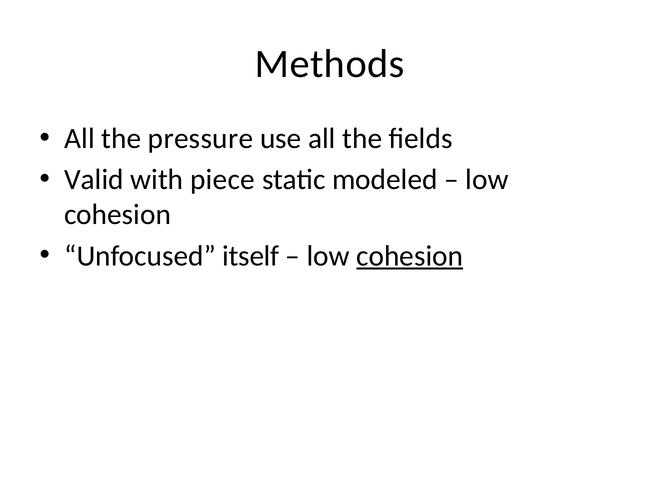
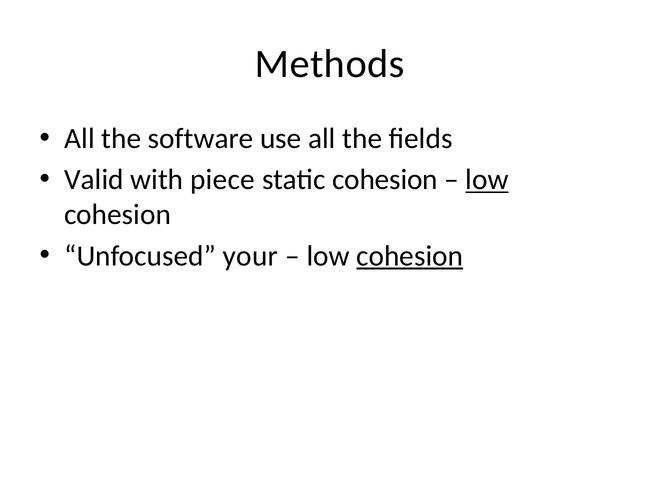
pressure: pressure -> software (201, 138)
static modeled: modeled -> cohesion (385, 180)
low underline: none -> present (487, 180)
itself: itself -> your (251, 256)
